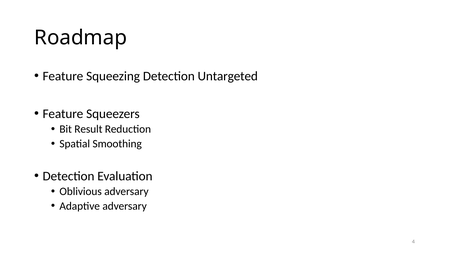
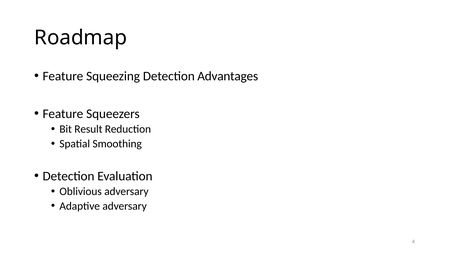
Untargeted: Untargeted -> Advantages (228, 76)
